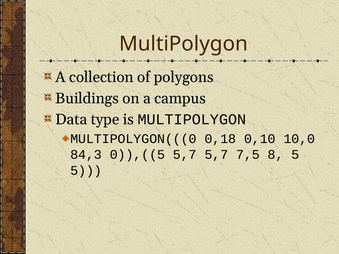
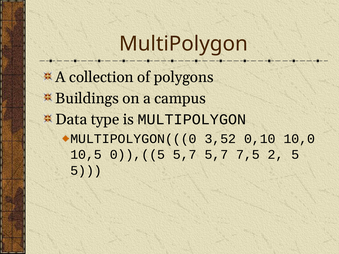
0,18: 0,18 -> 3,52 (220, 139)
84,3: 84,3 -> 10,5 (86, 155)
8: 8 -> 2 (276, 155)
